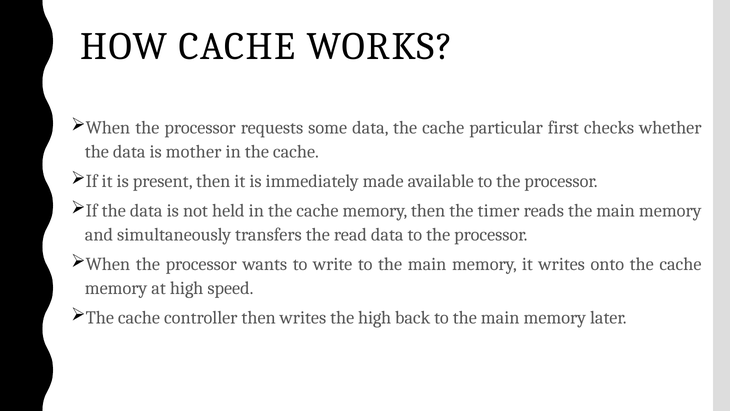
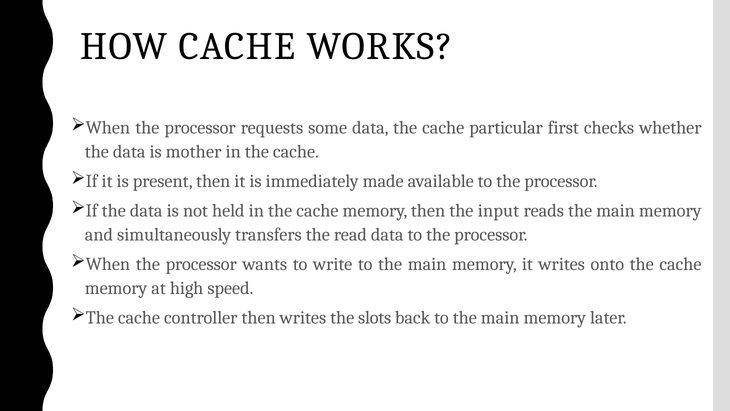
timer: timer -> input (498, 211)
the high: high -> slots (375, 318)
